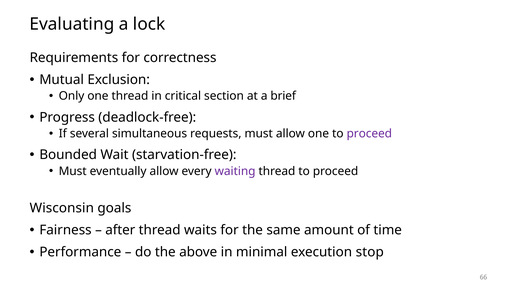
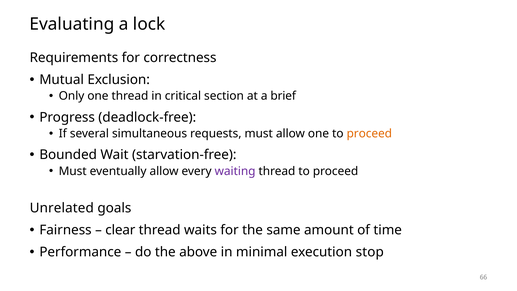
proceed colour: purple -> orange (369, 134)
Wisconsin: Wisconsin -> Unrelated (62, 208)
after: after -> clear (120, 230)
